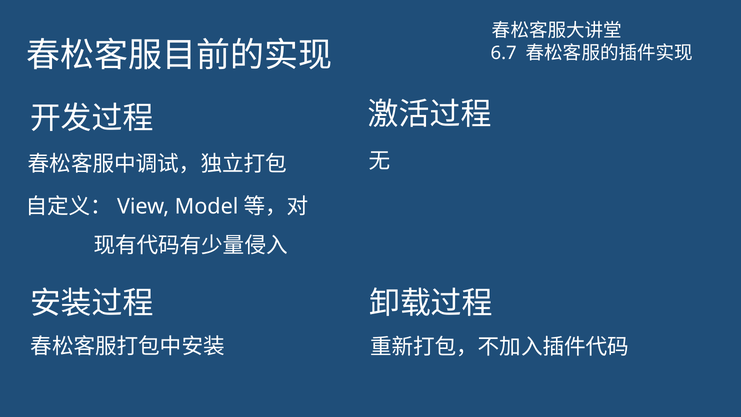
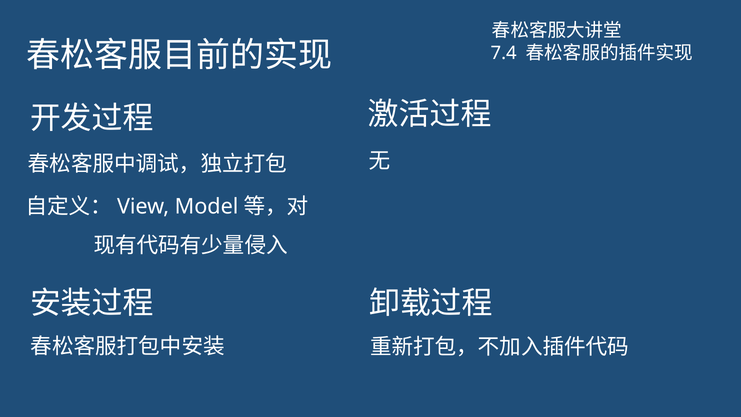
6.7: 6.7 -> 7.4 (504, 53)
